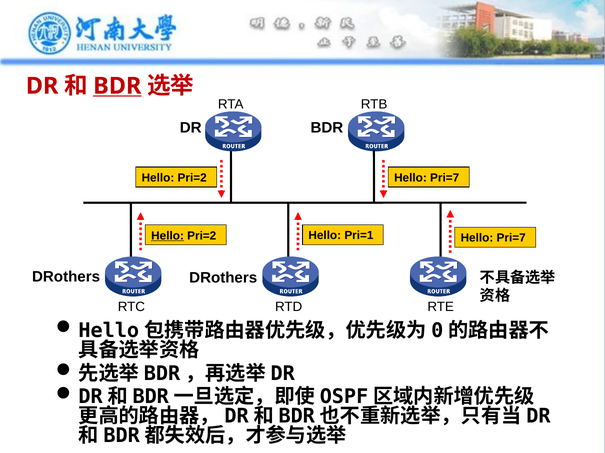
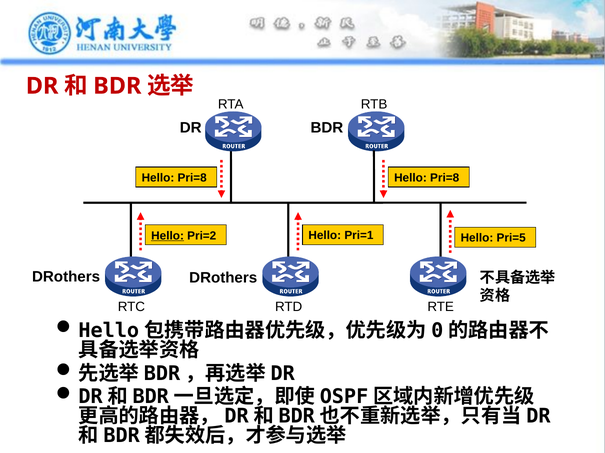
BDR underline: present -> none (117, 86)
Pri=2: Pri=2 -> Pri=8 (192, 178)
Pri=7: Pri=7 -> Pri=8 (445, 178)
Pri=1 Hello Pri=7: Pri=7 -> Pri=5 (511, 238)
